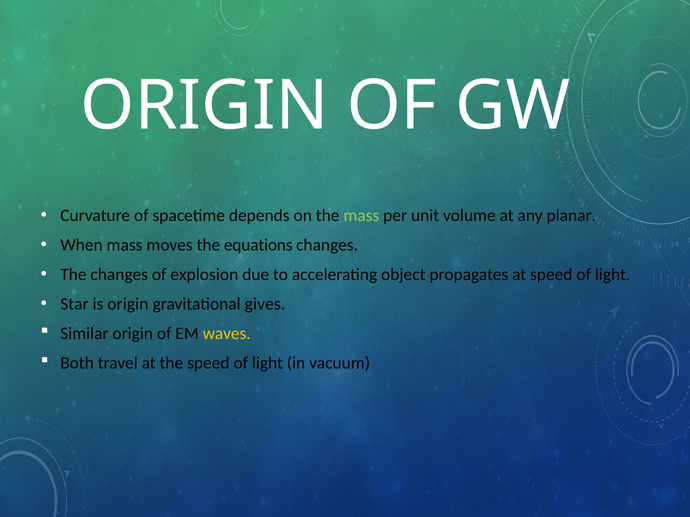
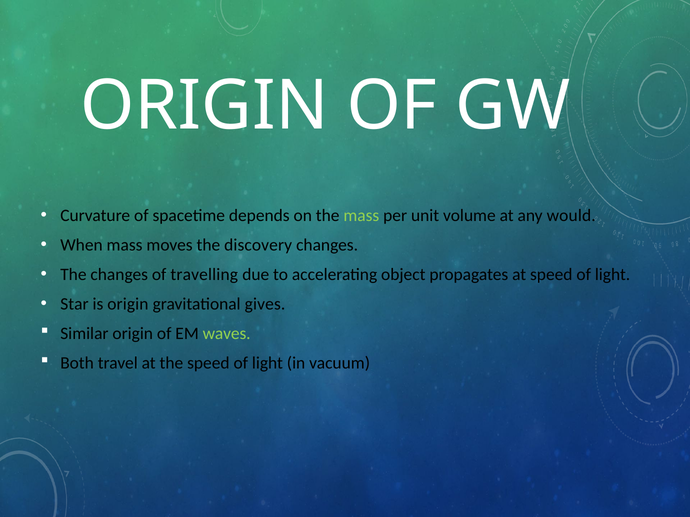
planar: planar -> would (571, 216)
equations: equations -> discovery (258, 245)
explosion: explosion -> travelling (204, 275)
waves colour: yellow -> light green (227, 334)
